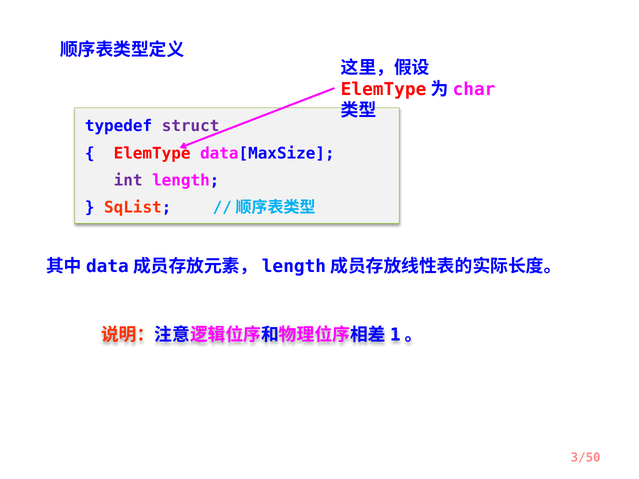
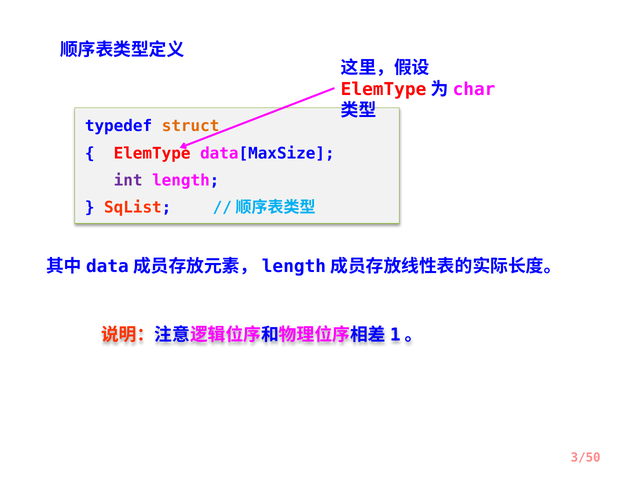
struct colour: purple -> orange (191, 126)
